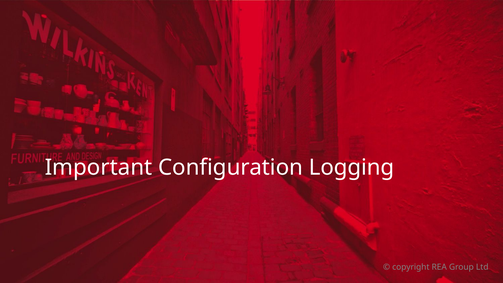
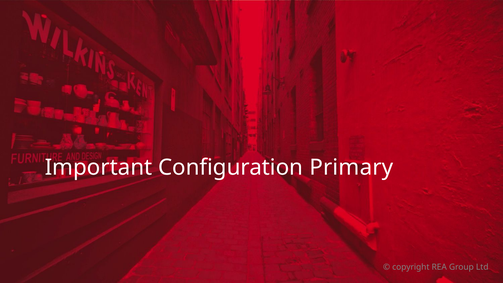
Logging: Logging -> Primary (351, 167)
